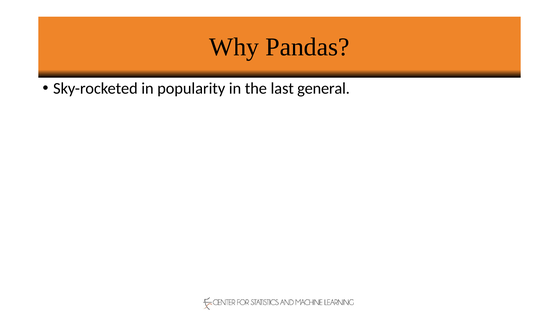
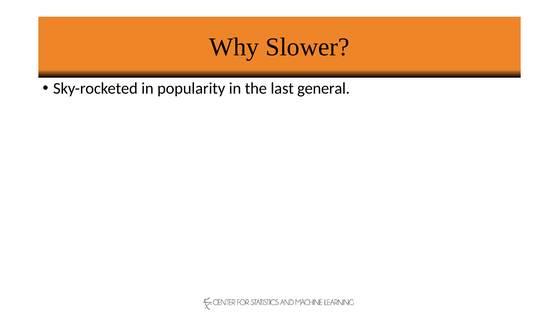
Pandas: Pandas -> Slower (307, 47)
